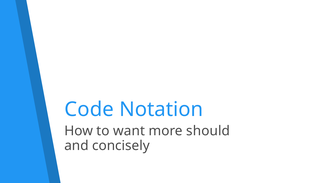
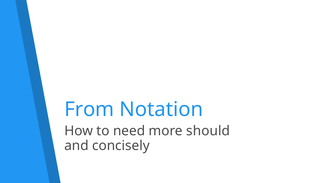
Code: Code -> From (89, 109)
want: want -> need (129, 131)
